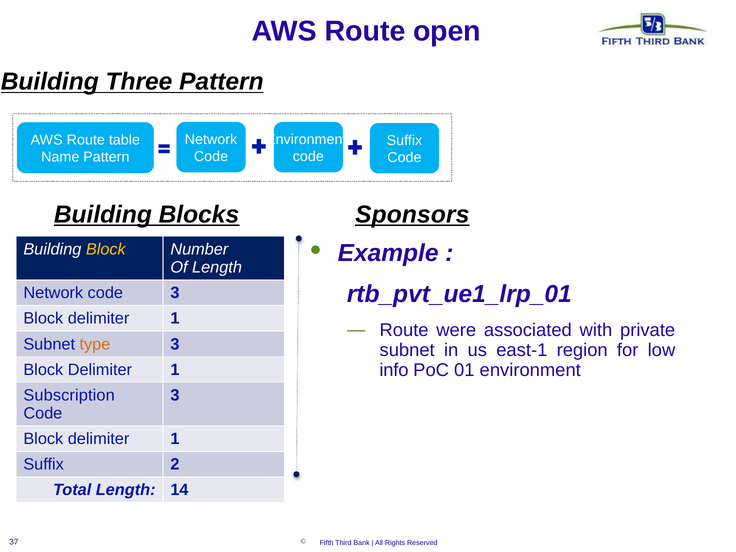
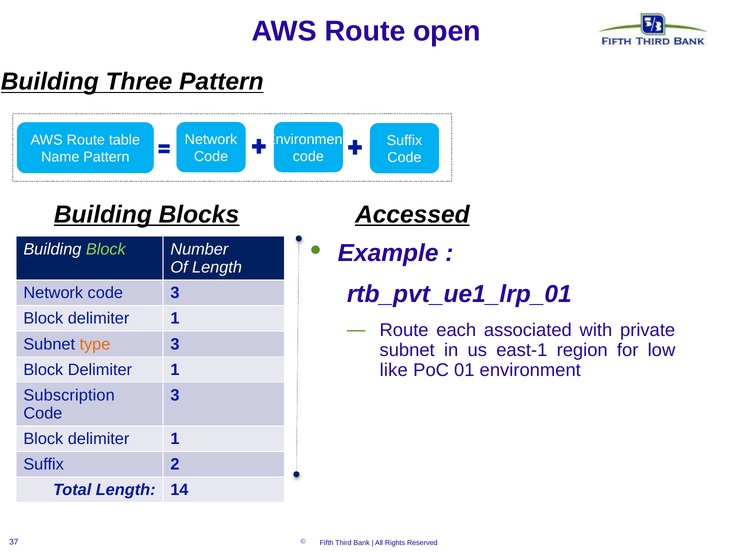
Sponsors: Sponsors -> Accessed (412, 215)
Block colour: yellow -> light green (106, 249)
were: were -> each (456, 330)
info: info -> like (394, 370)
